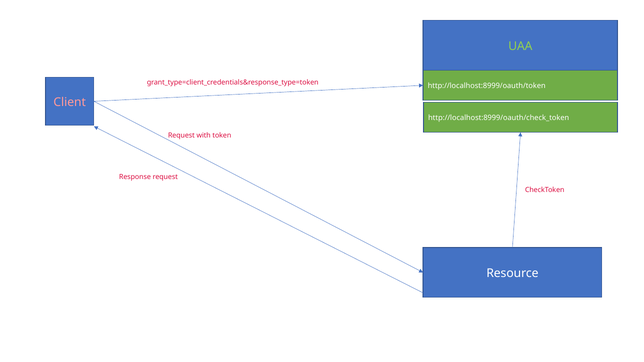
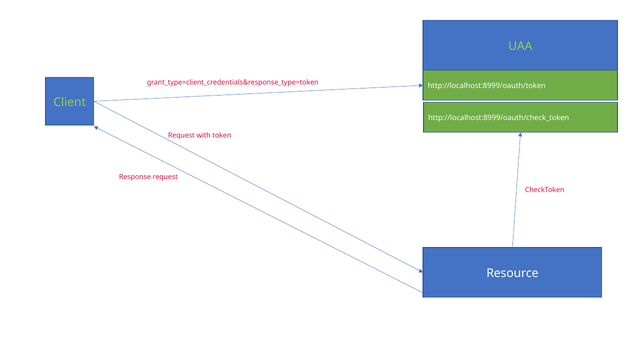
Client colour: pink -> light green (70, 102)
